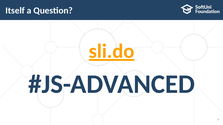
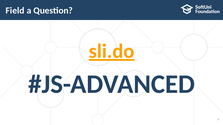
Itself: Itself -> Field (15, 11)
